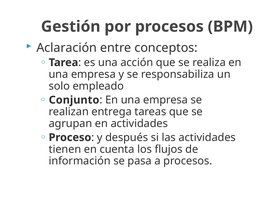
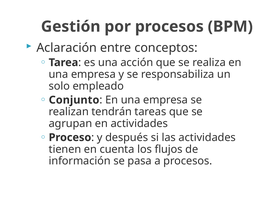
entrega: entrega -> tendrán (112, 112)
